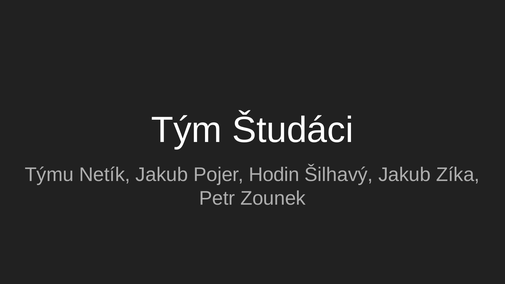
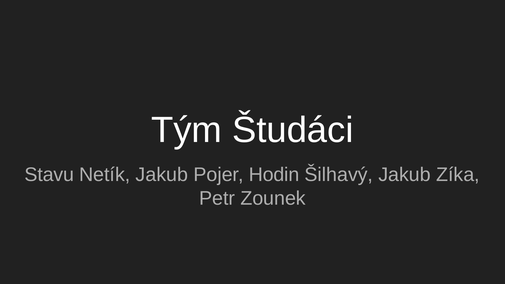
Týmu: Týmu -> Stavu (49, 175)
